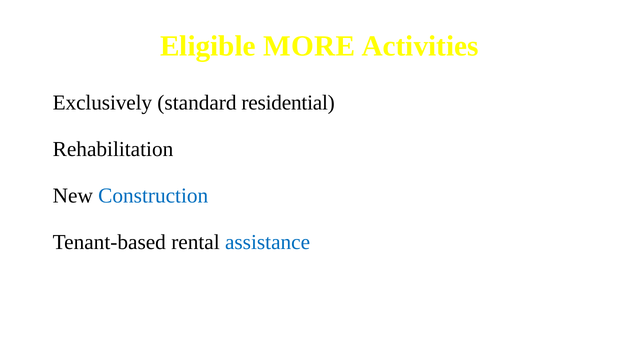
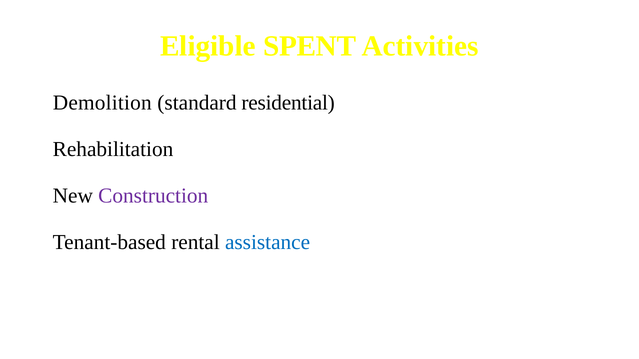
MORE: MORE -> SPENT (310, 46)
Exclusively: Exclusively -> Demolition (102, 103)
Construction colour: blue -> purple (153, 196)
